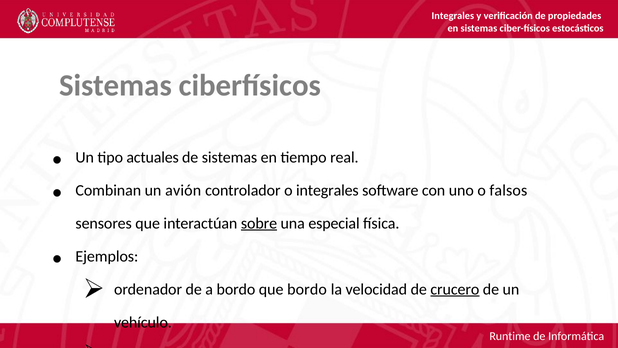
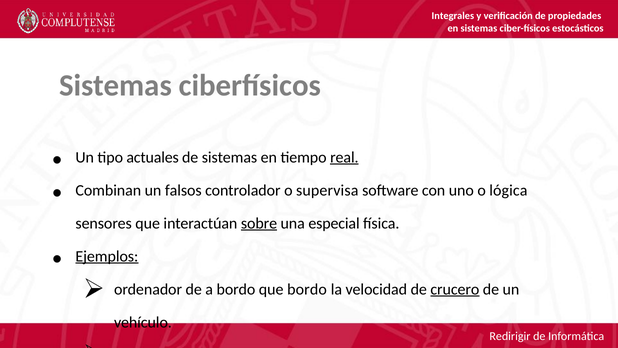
real underline: none -> present (344, 157)
Combinan un avión: avión -> falsos (183, 190)
o integrales: integrales -> supervisa (327, 190)
falsos: falsos -> lógica (508, 190)
Ejemplos underline: none -> present (107, 256)
Runtime: Runtime -> Redirigir (510, 336)
